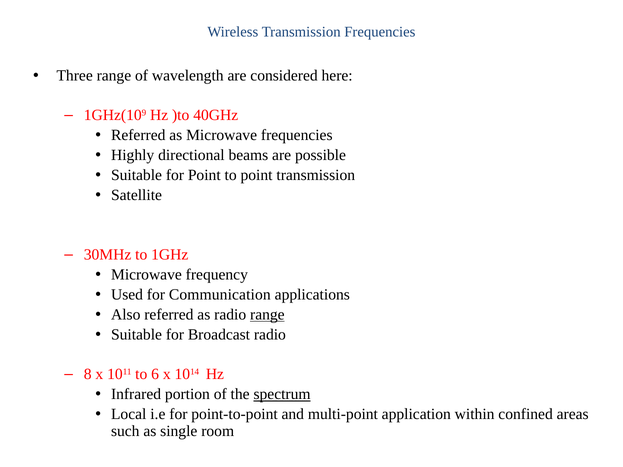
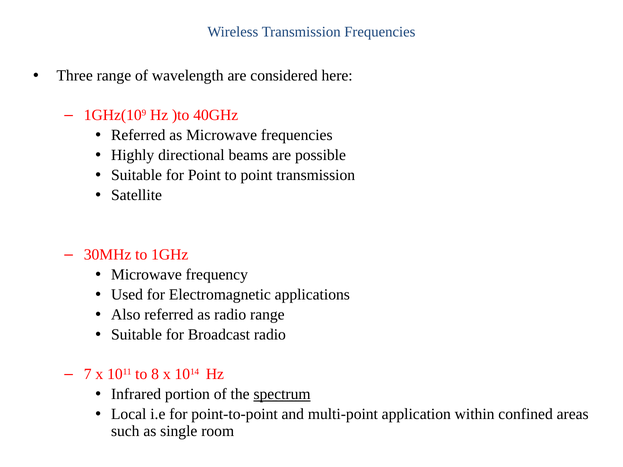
Communication: Communication -> Electromagnetic (220, 295)
range underline: present -> none (267, 315)
8: 8 -> 7 (88, 375)
6: 6 -> 8 (155, 375)
